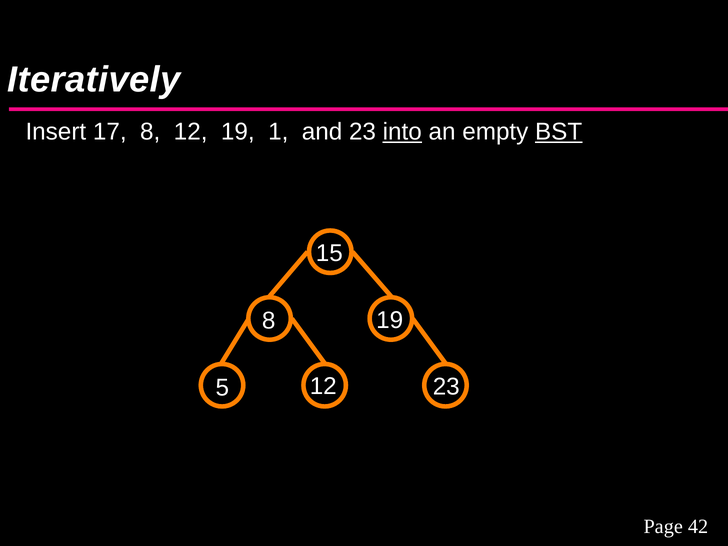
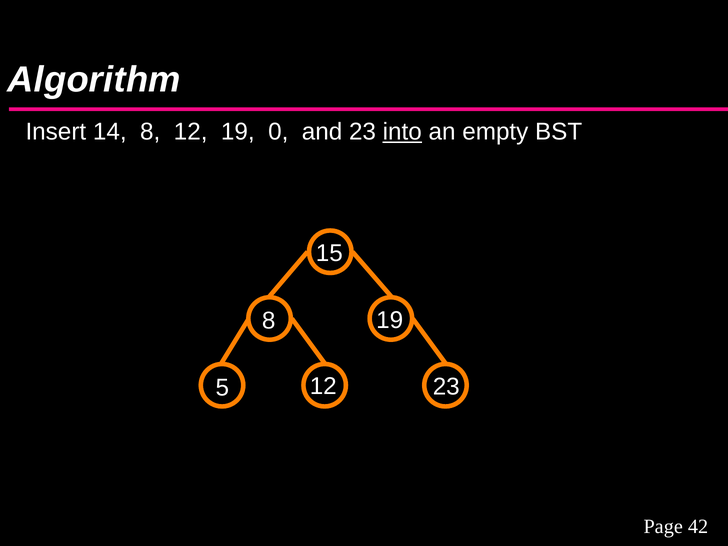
Iteratively: Iteratively -> Algorithm (94, 80)
17: 17 -> 14 (110, 132)
1: 1 -> 0 (278, 132)
BST underline: present -> none (559, 132)
